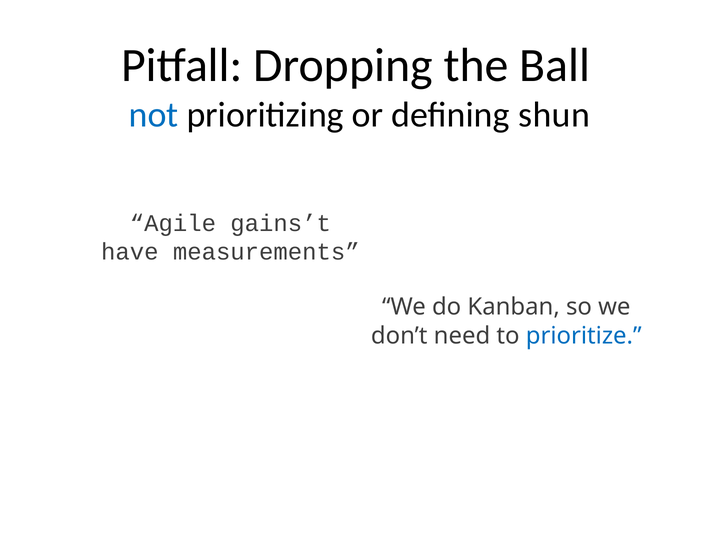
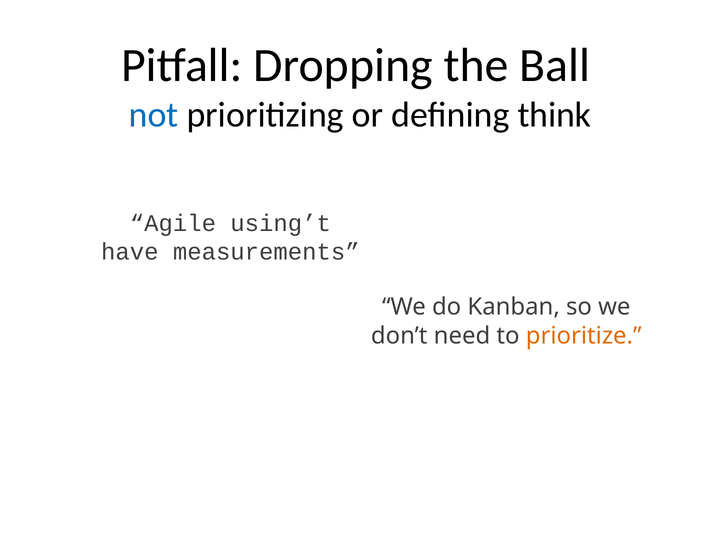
shun: shun -> think (554, 115)
gains’t: gains’t -> using’t (281, 223)
prioritize colour: blue -> orange (584, 335)
